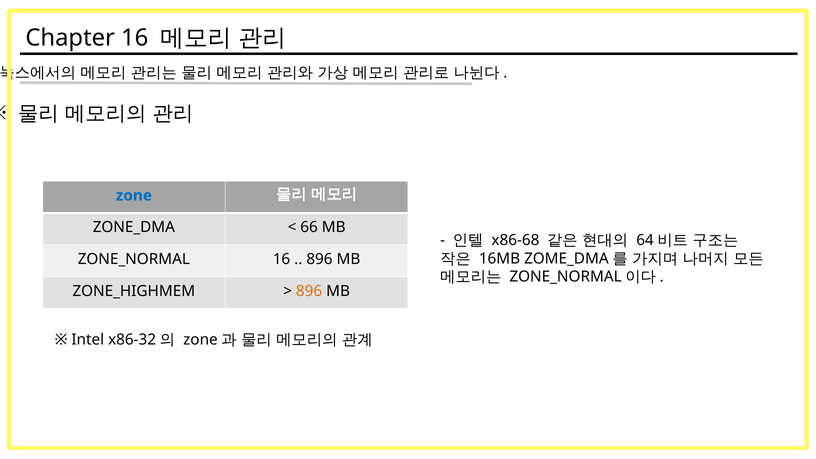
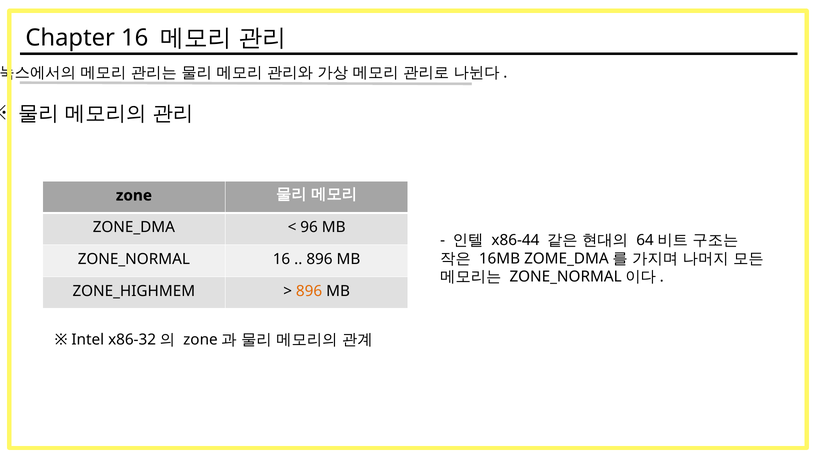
zone colour: blue -> black (134, 195)
66: 66 -> 96 (309, 227)
x86-68: x86-68 -> x86-44 (515, 240)
